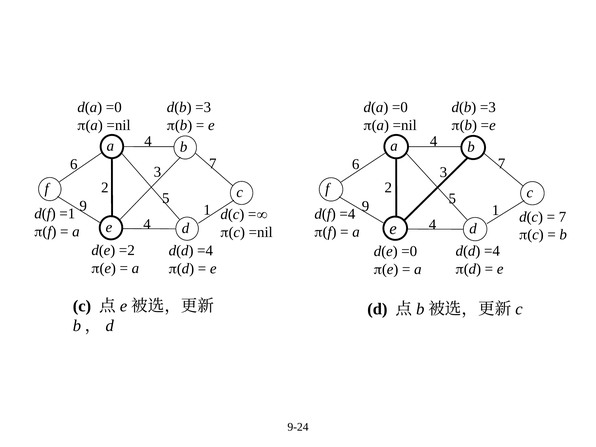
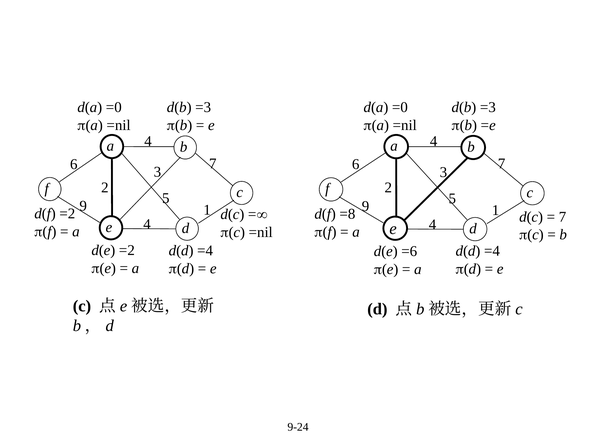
d(f =1: =1 -> =2 (67, 214)
d(f =4: =4 -> =8 (347, 214)
d(e =0: =0 -> =6 (409, 251)
